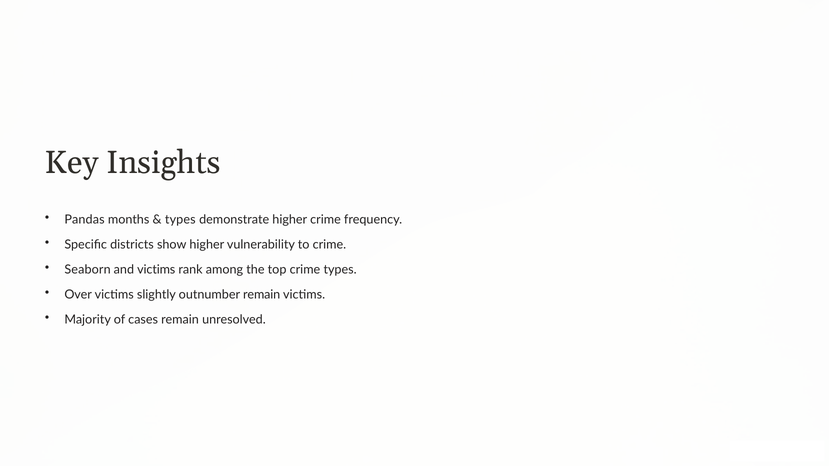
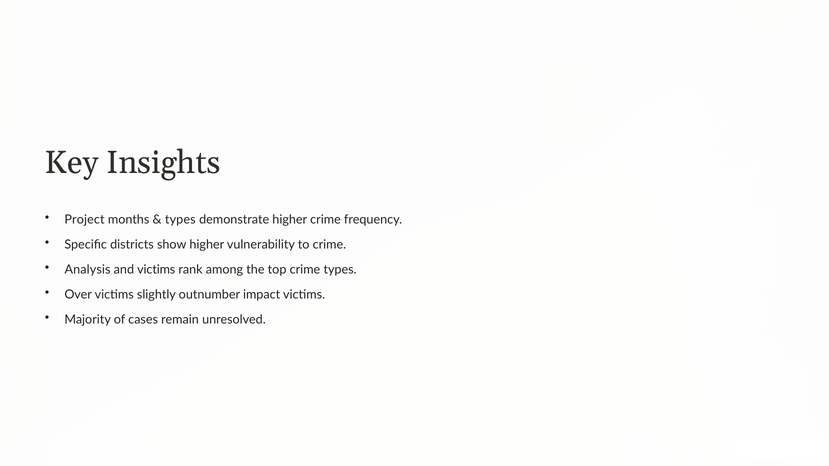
Pandas: Pandas -> Project (84, 220)
Seaborn: Seaborn -> Analysis (88, 270)
outnumber remain: remain -> impact (262, 295)
